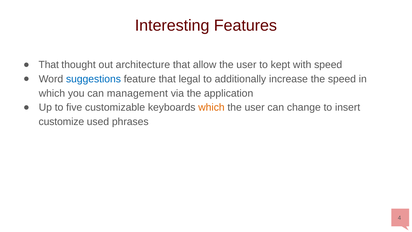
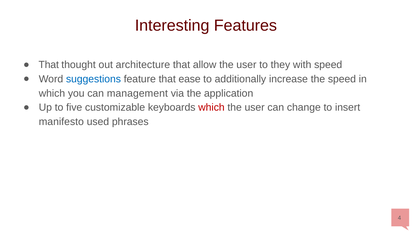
kept: kept -> they (280, 65)
legal: legal -> ease (190, 79)
which colour: orange -> red (211, 107)
customize: customize -> manifesto (61, 122)
